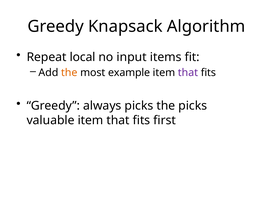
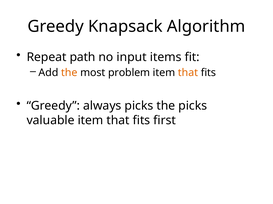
local: local -> path (83, 57)
example: example -> problem (129, 73)
that colour: purple -> orange (188, 73)
